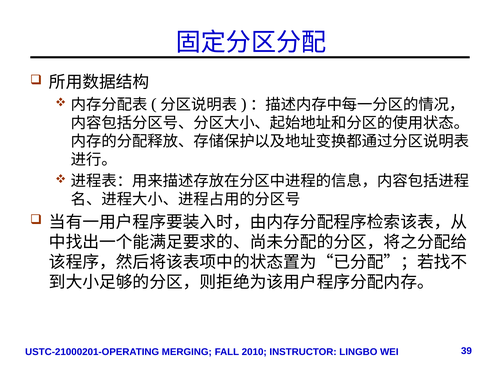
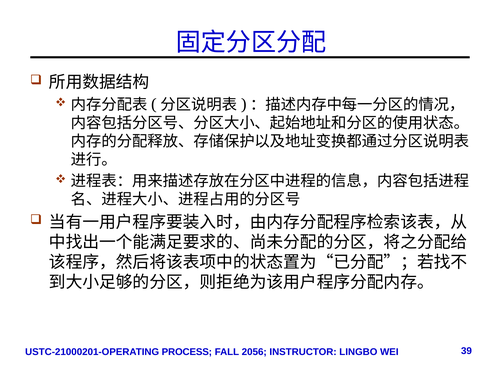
MERGING: MERGING -> PROCESS (187, 352)
2010: 2010 -> 2056 (254, 352)
